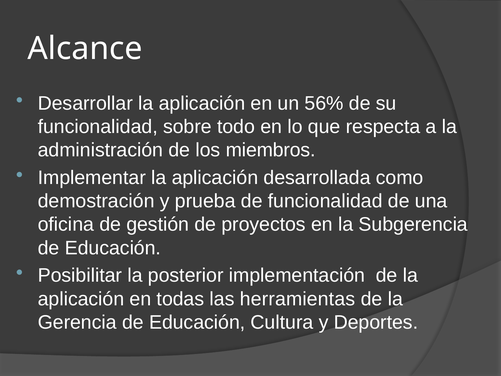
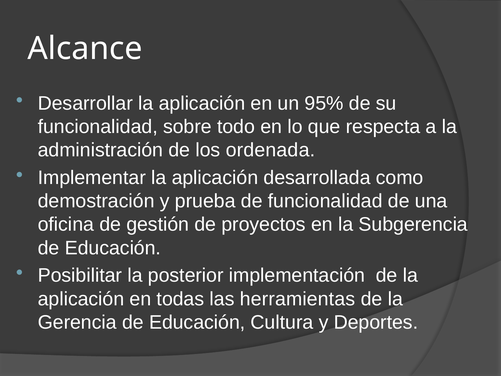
56%: 56% -> 95% (324, 103)
miembros: miembros -> ordenada (270, 150)
